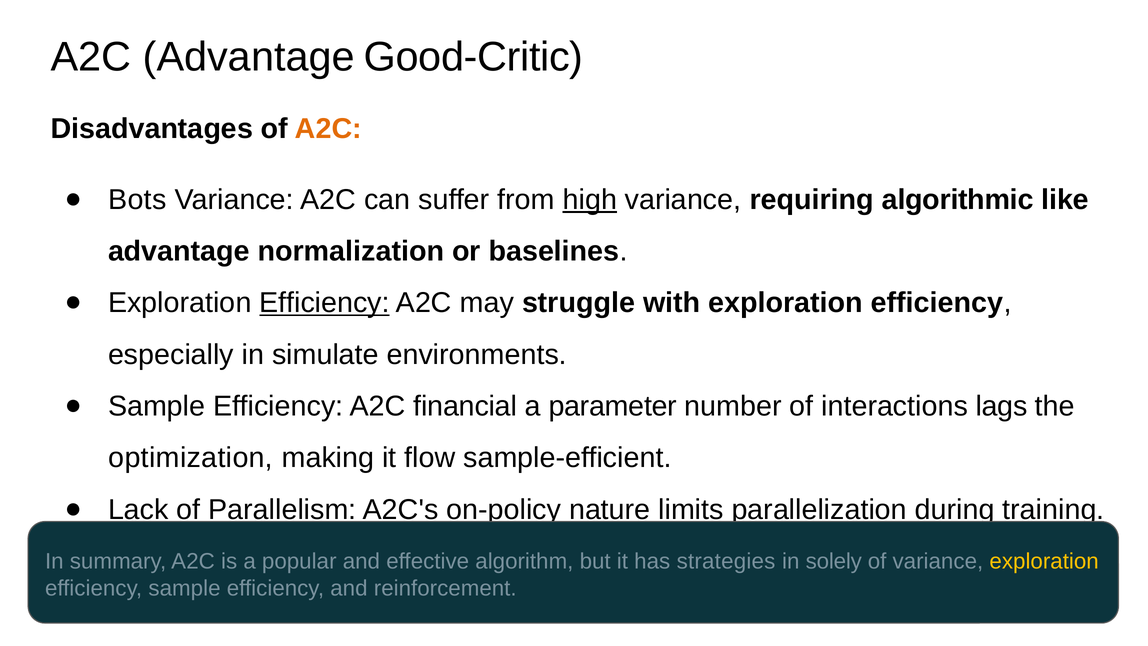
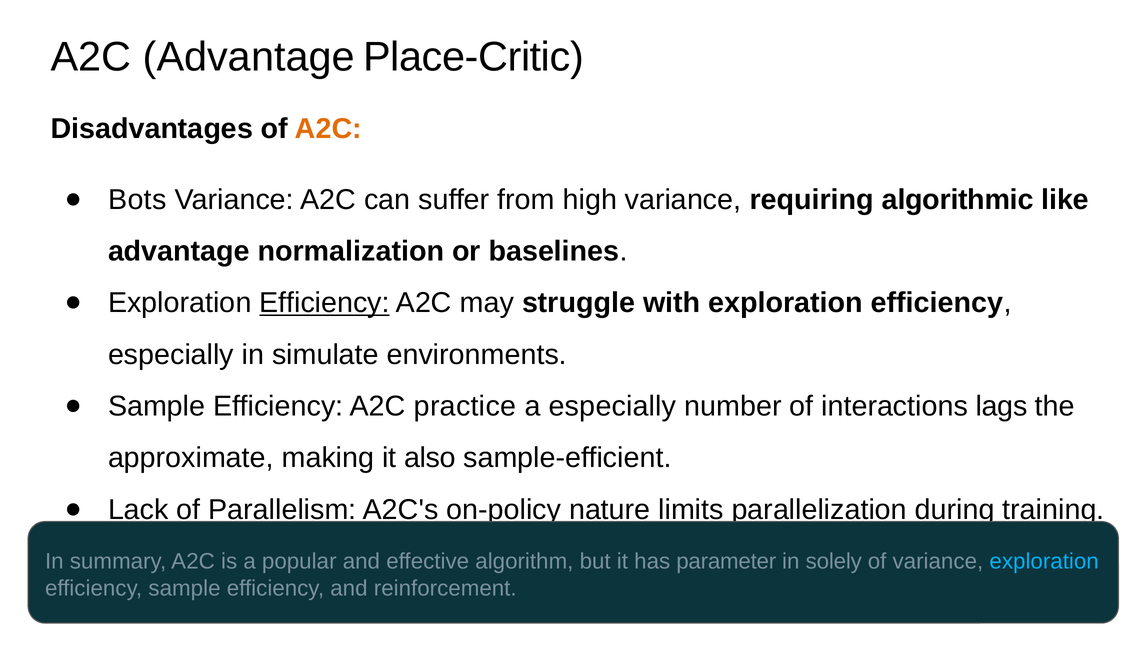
Good-Critic: Good-Critic -> Place-Critic (474, 57)
high underline: present -> none (590, 200)
financial: financial -> practice (465, 406)
a parameter: parameter -> especially (613, 406)
optimization: optimization -> approximate (191, 458)
flow: flow -> also (430, 458)
strategies: strategies -> parameter (726, 561)
exploration colour: yellow -> light blue (1044, 561)
